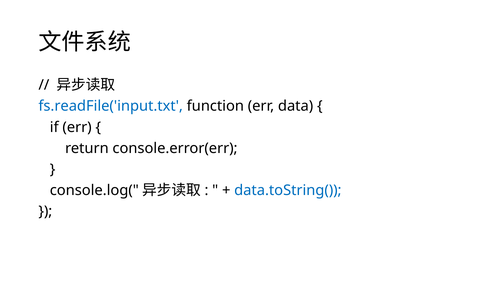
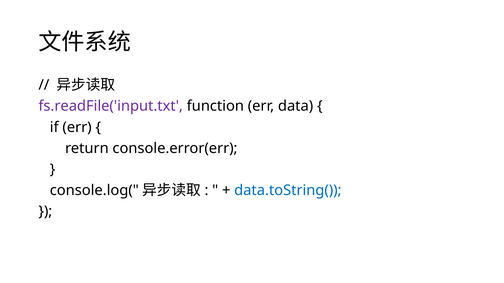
fs.readFile('input.txt colour: blue -> purple (111, 106)
